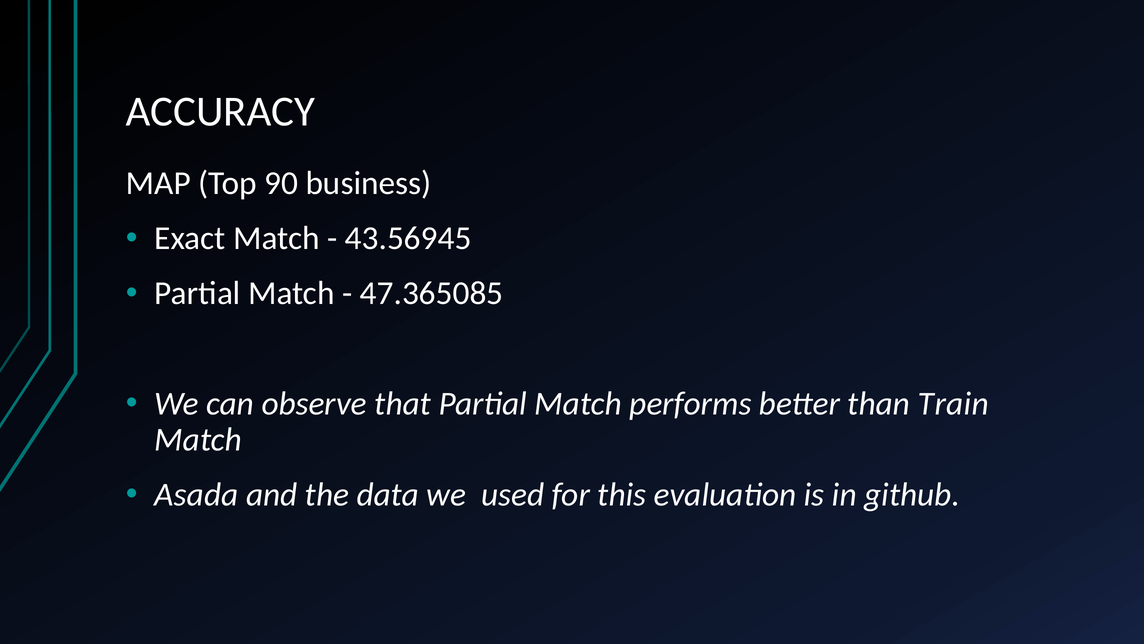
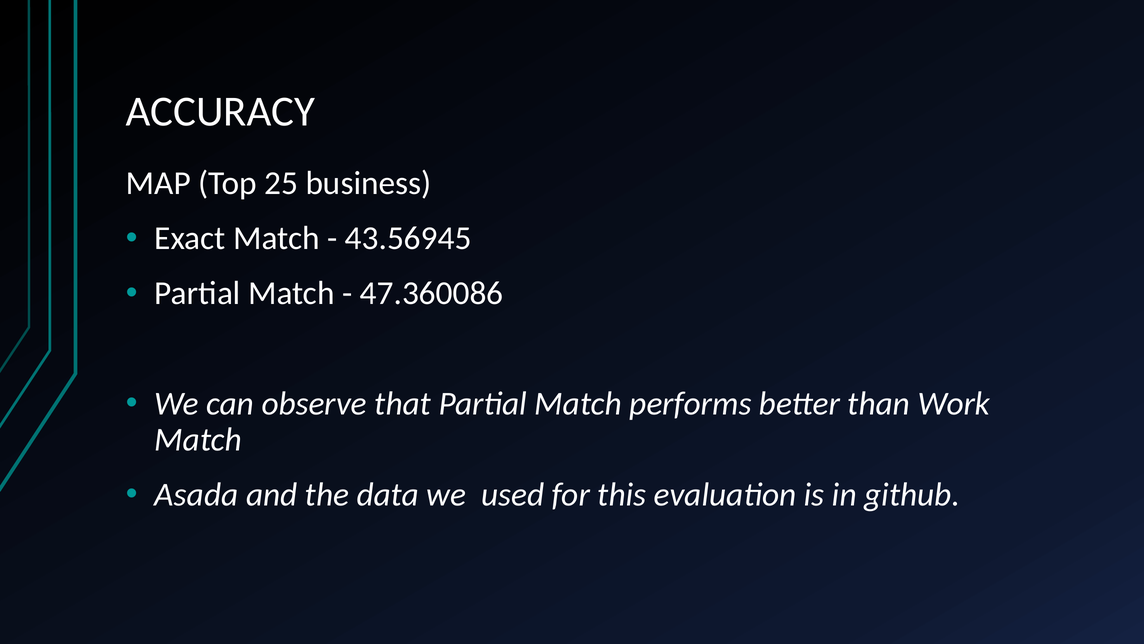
90: 90 -> 25 (281, 183)
47.365085: 47.365085 -> 47.360086 (432, 293)
Train: Train -> Work (954, 403)
